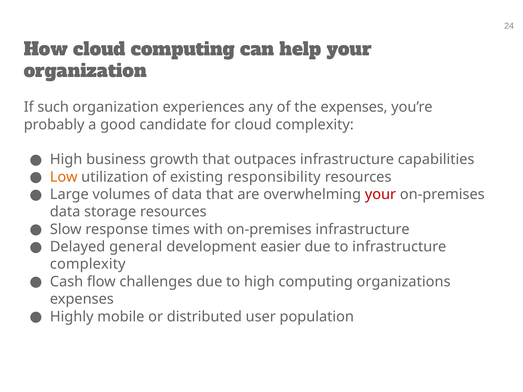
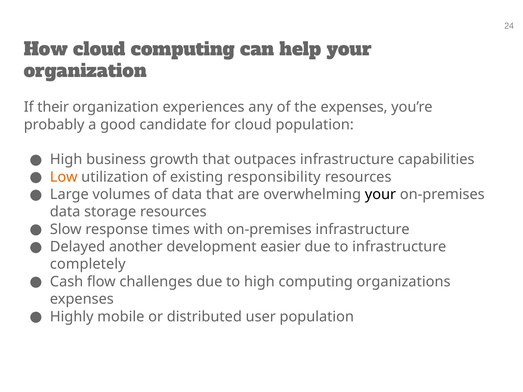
such: such -> their (53, 107)
cloud complexity: complexity -> population (315, 125)
your colour: red -> black (380, 195)
general: general -> another (136, 247)
complexity: complexity -> completely (88, 264)
